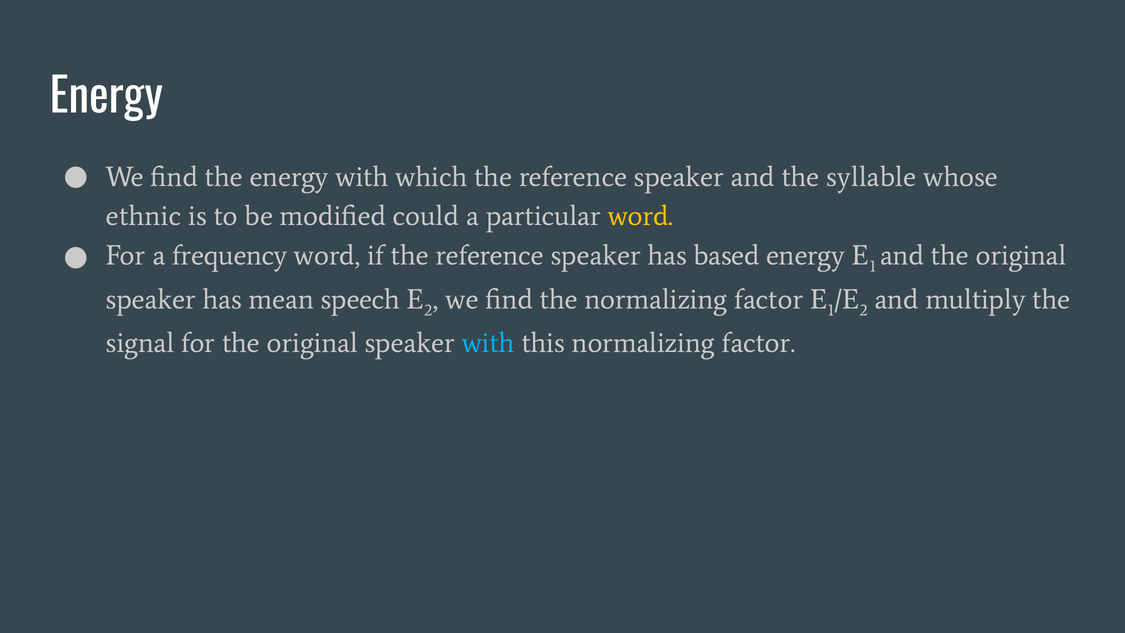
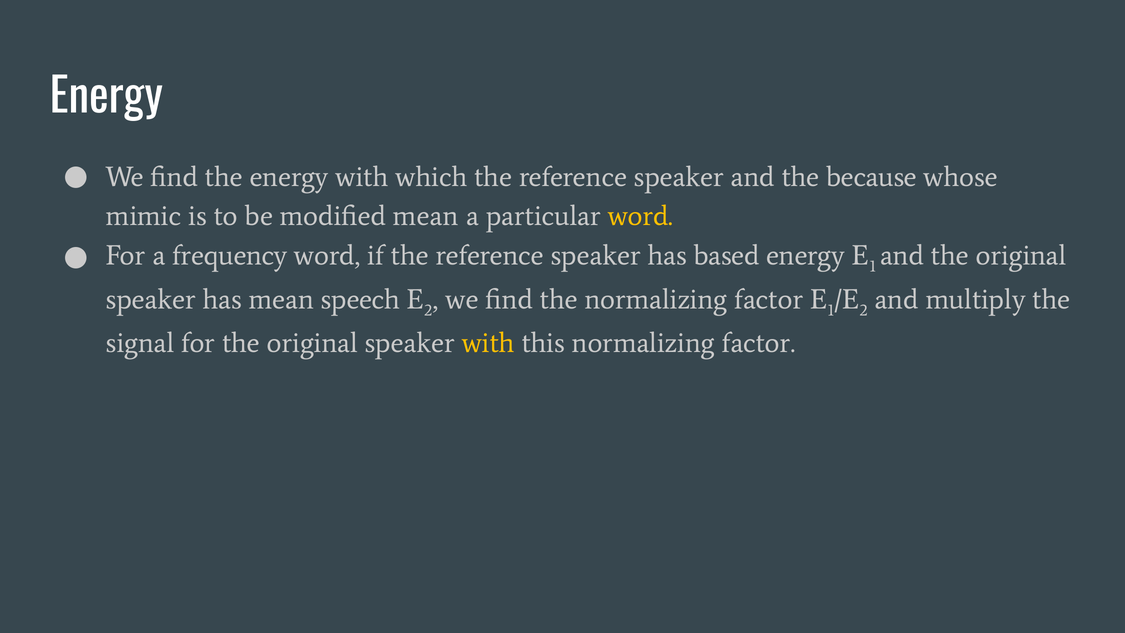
syllable: syllable -> because (872, 177)
ethnic: ethnic -> mimic (144, 216)
modified could: could -> mean (426, 216)
with colour: light blue -> yellow (488, 343)
